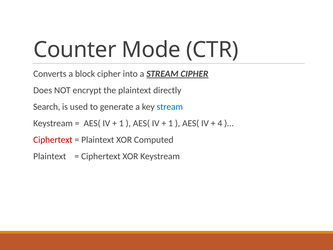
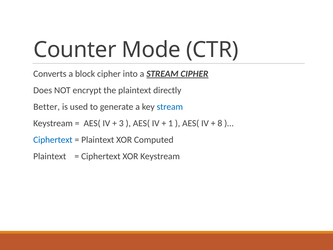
Search: Search -> Better (47, 107)
1: 1 -> 3 (121, 123)
4: 4 -> 8 (220, 123)
Ciphertext colour: red -> blue (53, 140)
